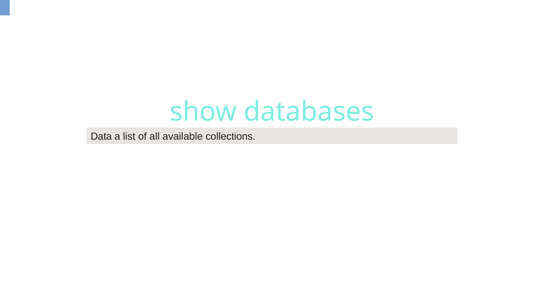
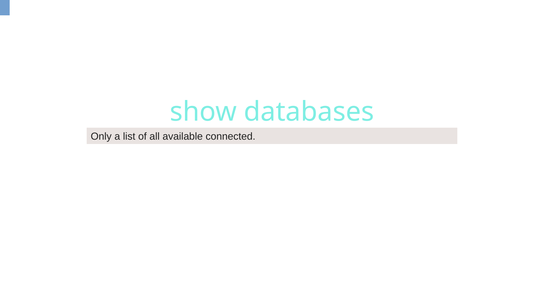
Data: Data -> Only (101, 137)
collections: collections -> connected (231, 137)
